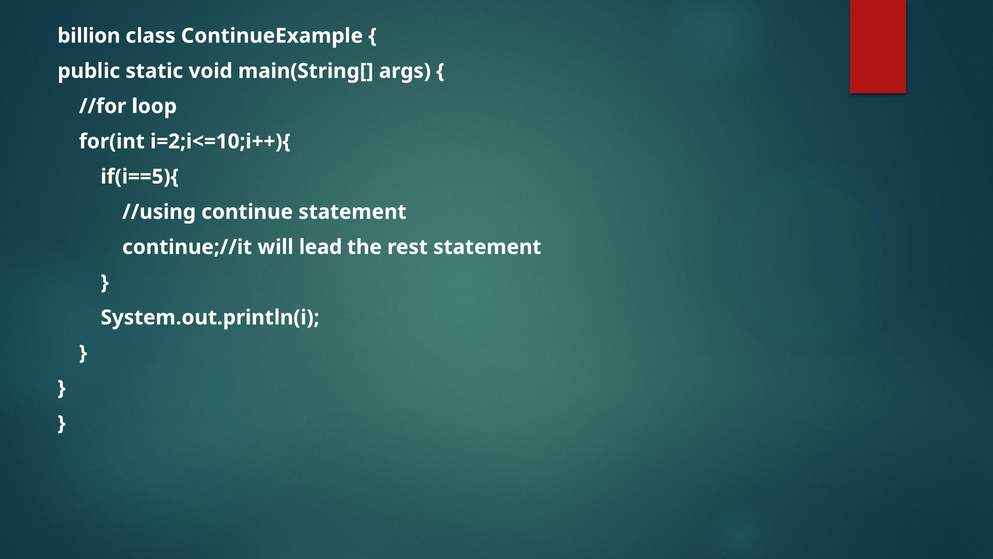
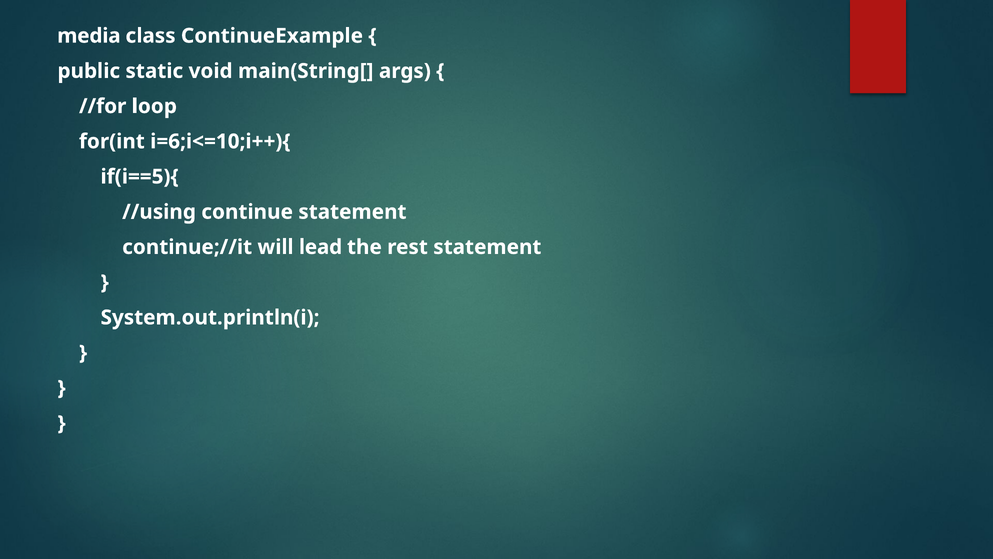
billion: billion -> media (89, 36)
i=2;i<=10;i++){: i=2;i<=10;i++){ -> i=6;i<=10;i++){ (220, 141)
